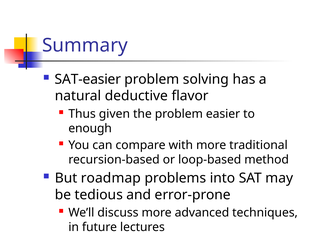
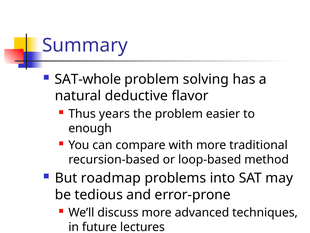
SAT-easier: SAT-easier -> SAT-whole (88, 79)
given: given -> years (114, 114)
